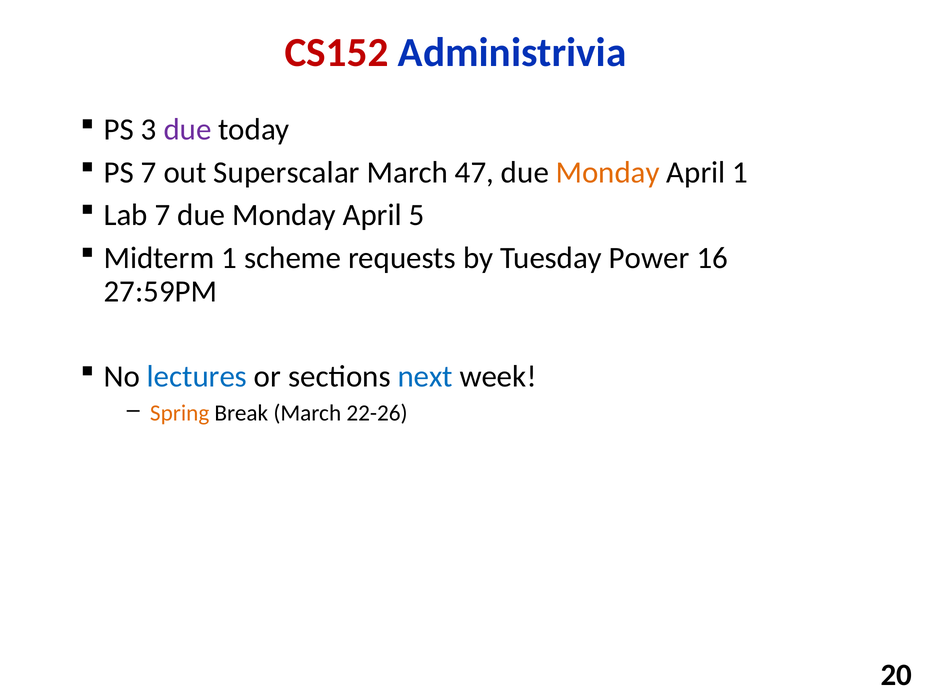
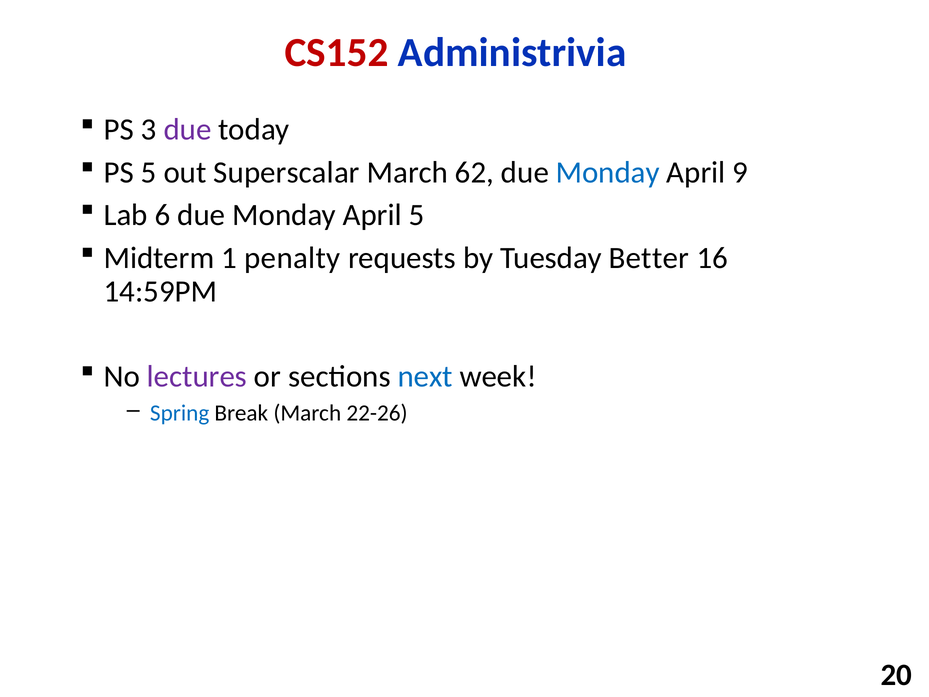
PS 7: 7 -> 5 (149, 172)
47: 47 -> 62 (474, 172)
Monday colour: orange -> blue (608, 172)
April 1: 1 -> 9 (740, 172)
Lab 7: 7 -> 6 (163, 215)
scheme: scheme -> penalty (292, 258)
Power: Power -> Better (649, 258)
27:59PM: 27:59PM -> 14:59PM (160, 291)
lectures colour: blue -> purple (197, 377)
Spring colour: orange -> blue (180, 413)
